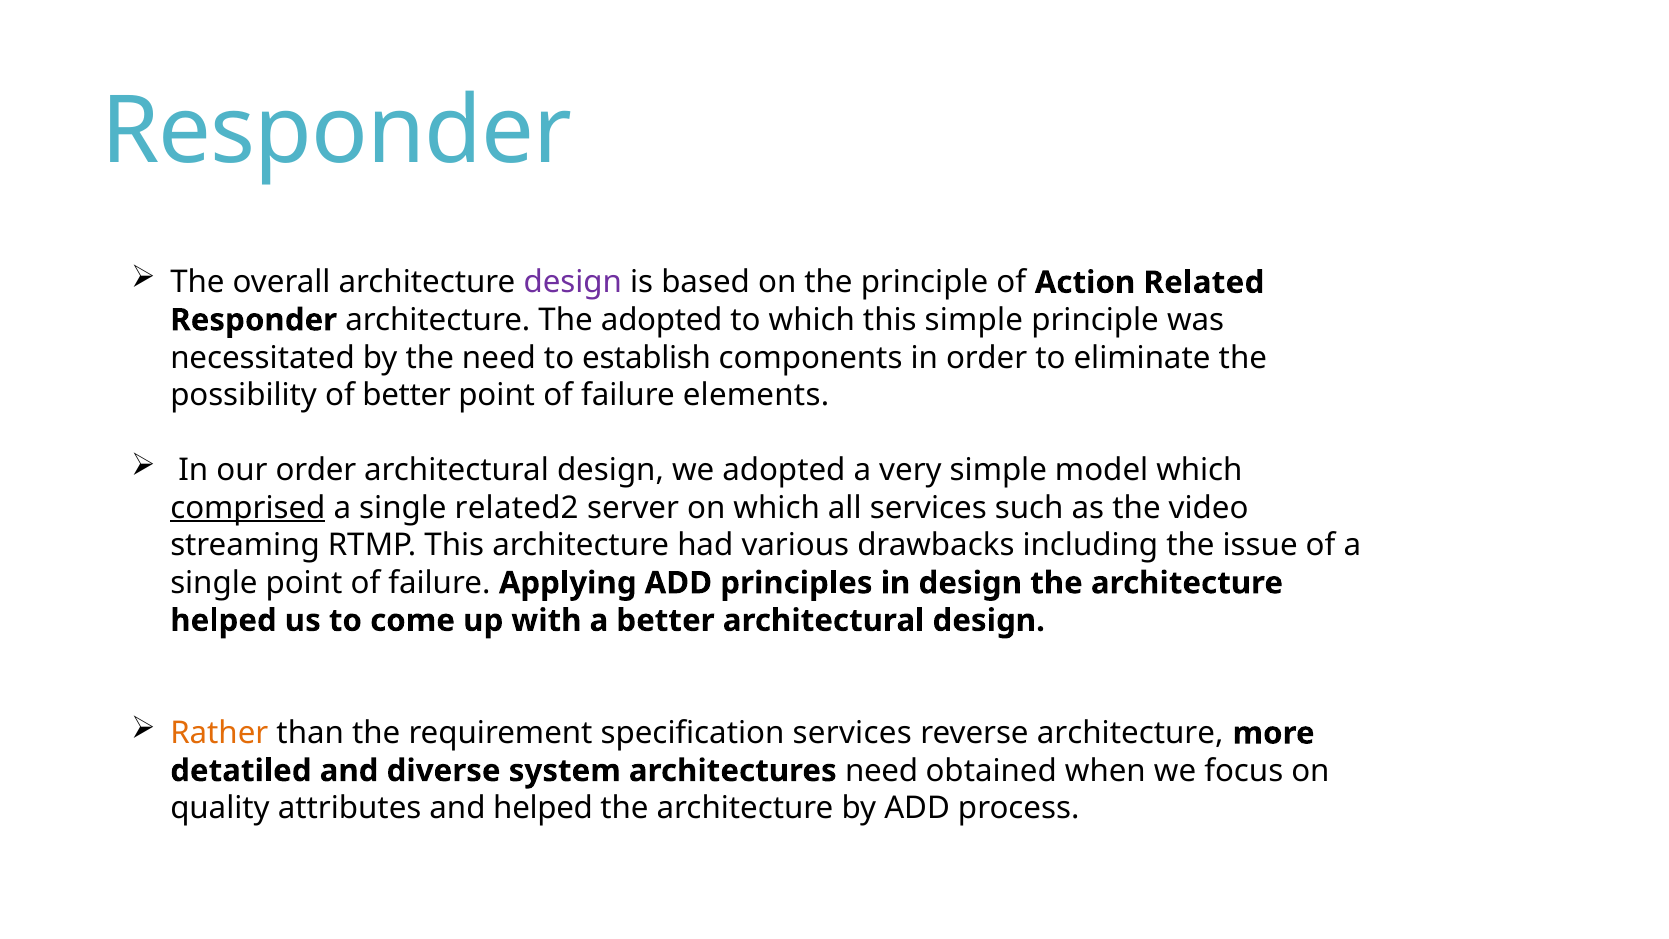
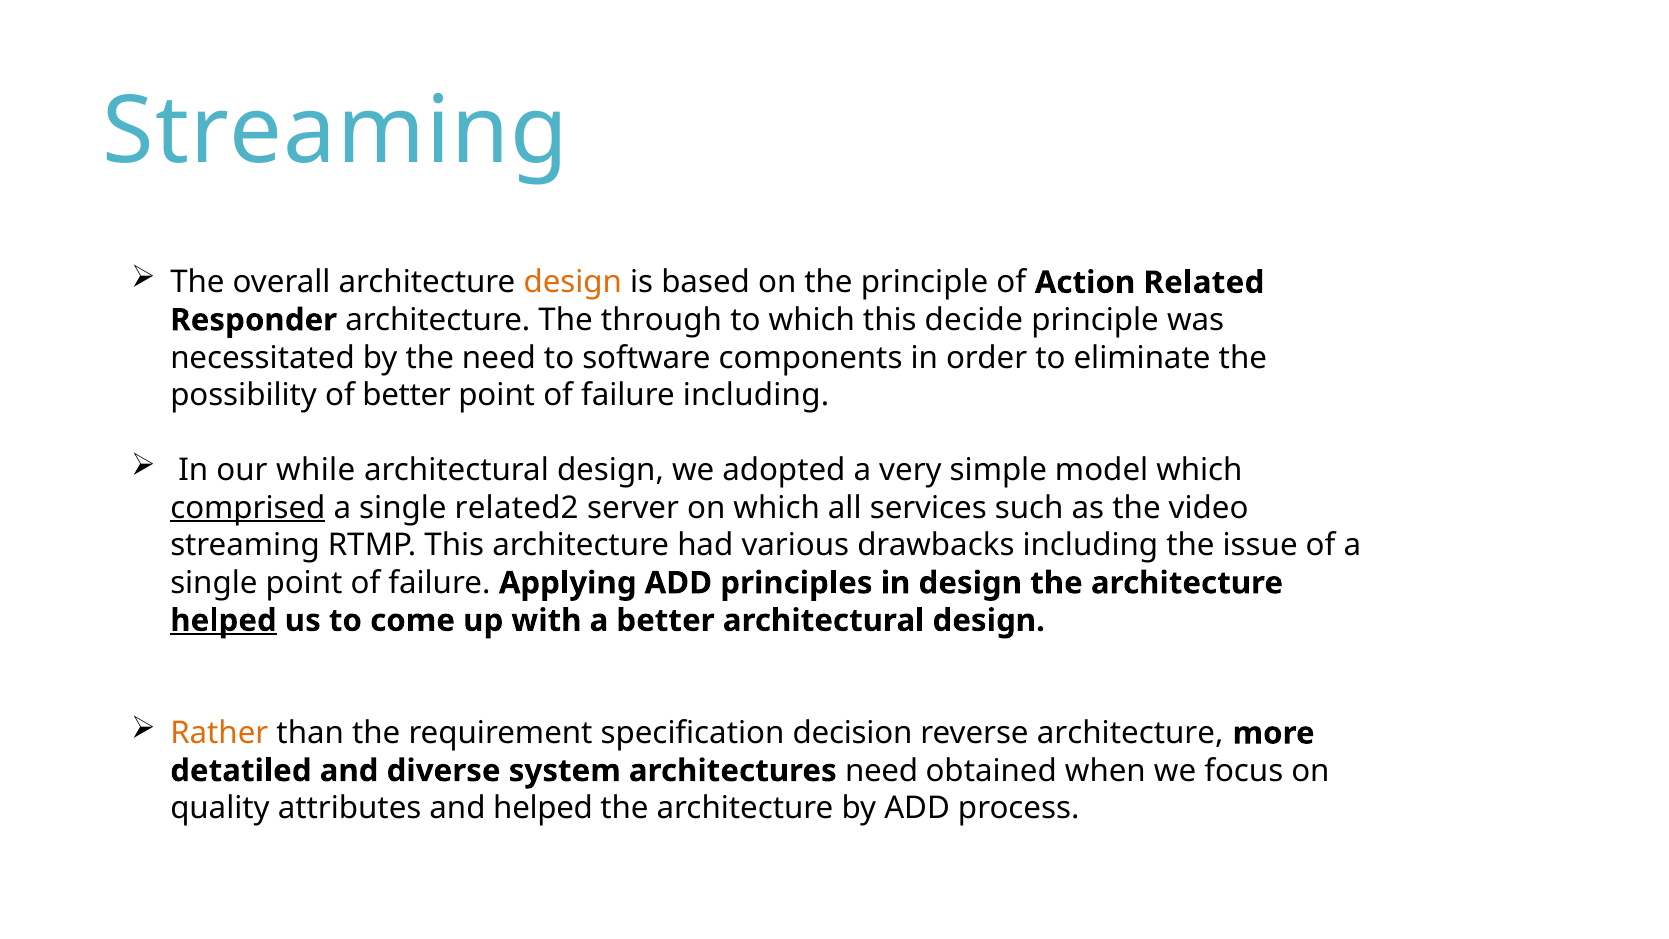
Responder: Responder -> Streaming (335, 132)
design colour: purple -> orange (573, 283)
The adopted: adopted -> through (662, 320)
this simple: simple -> decide (974, 320)
establish: establish -> software (646, 358)
failure elements: elements -> including (756, 395)
our order: order -> while (316, 470)
helped underline: none -> present (224, 620)
specification services: services -> decision (852, 733)
